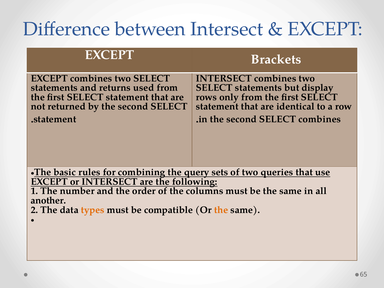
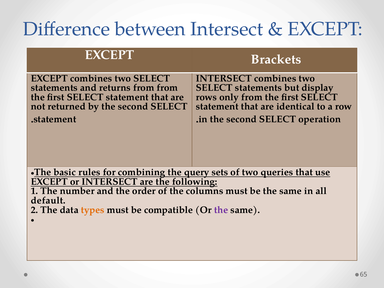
returns used: used -> from (144, 88)
SELECT combines: combines -> operation (320, 119)
another: another -> default (48, 200)
the colour: orange -> purple (221, 210)
